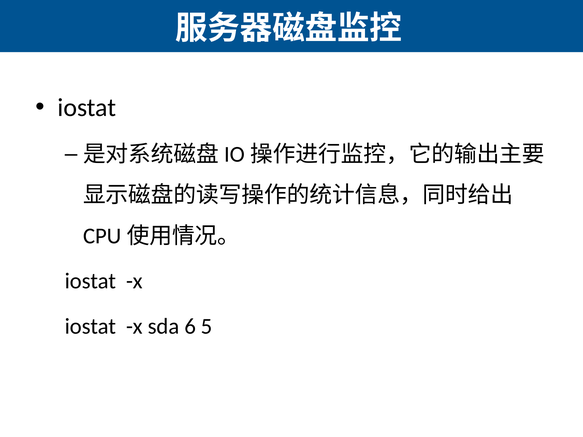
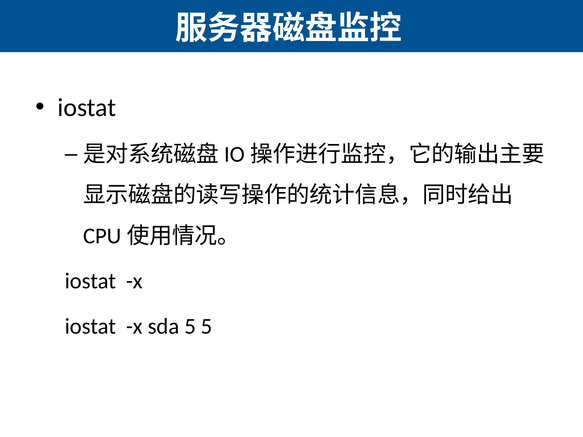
sda 6: 6 -> 5 (190, 327)
